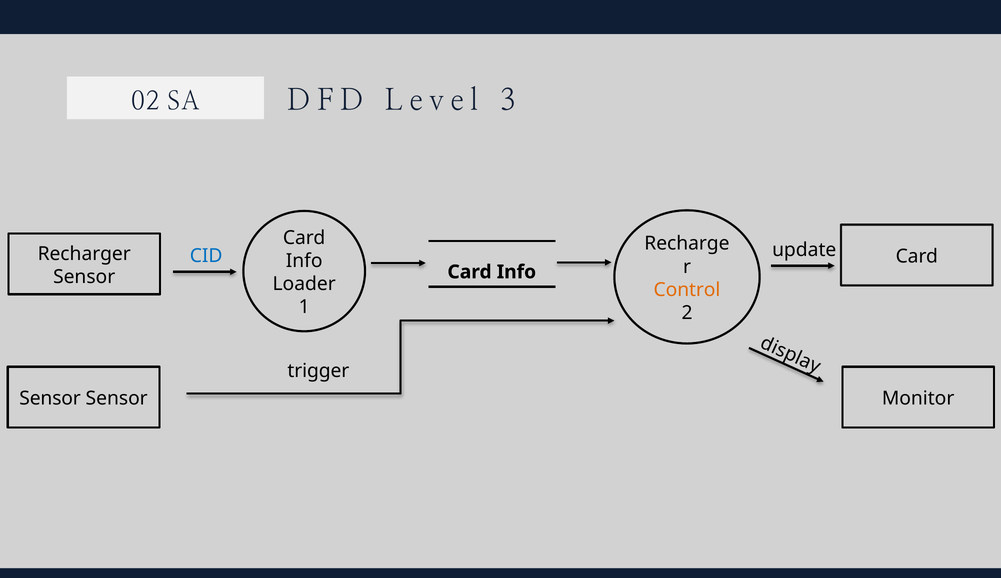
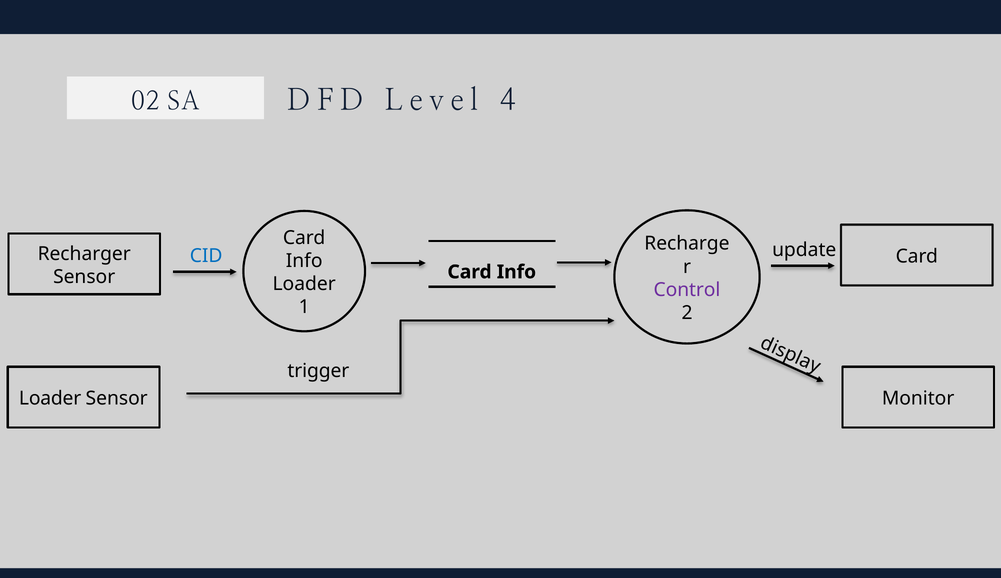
3: 3 -> 4 (508, 100)
Control colour: orange -> purple (687, 290)
Sensor: Sensor -> Loader (50, 398)
